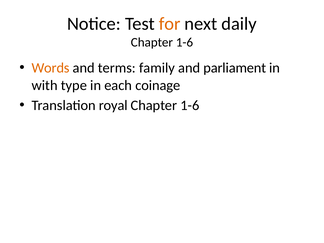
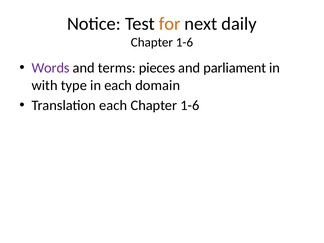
Words colour: orange -> purple (51, 68)
family: family -> pieces (157, 68)
coinage: coinage -> domain (158, 85)
Translation royal: royal -> each (113, 105)
